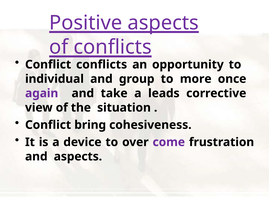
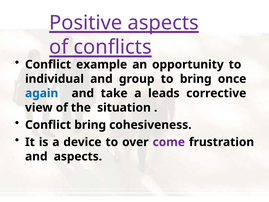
Conflict conflicts: conflicts -> example (102, 64)
to more: more -> bring (196, 79)
again colour: purple -> blue (42, 93)
